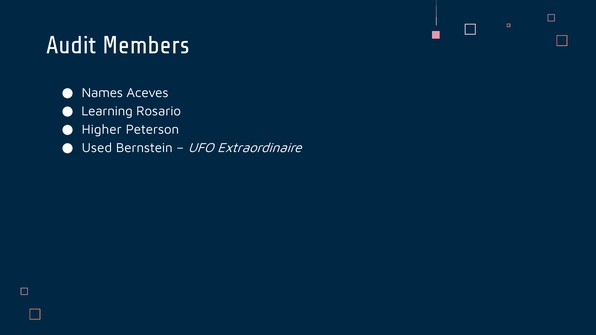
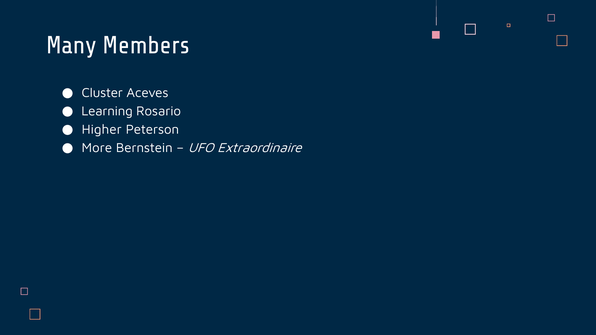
Audit: Audit -> Many (71, 45)
Names: Names -> Cluster (102, 93)
Used: Used -> More (97, 148)
